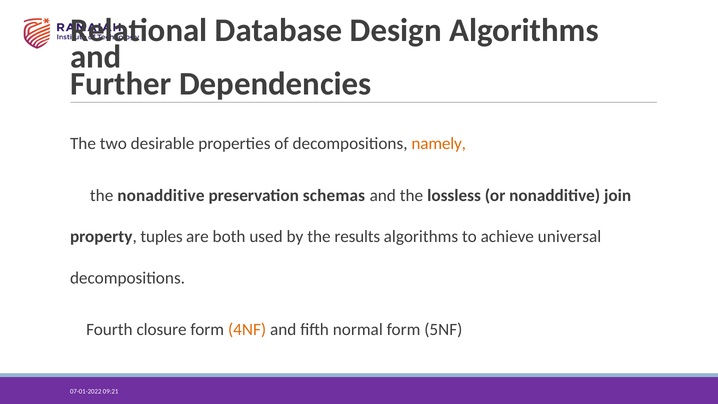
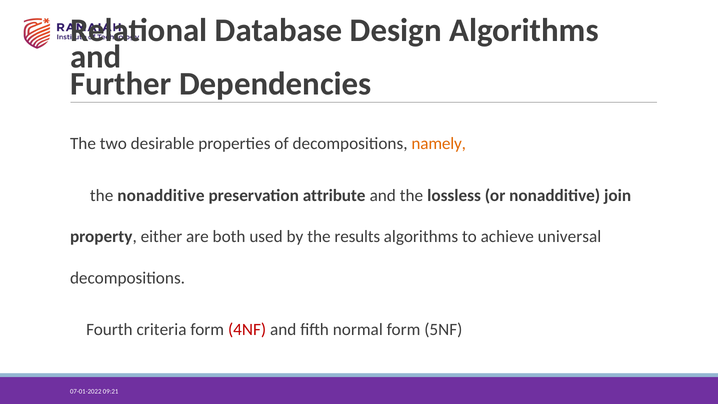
schemas: schemas -> attribute (334, 195)
tuples: tuples -> either (161, 237)
closure: closure -> criteria (162, 330)
4NF colour: orange -> red (247, 330)
